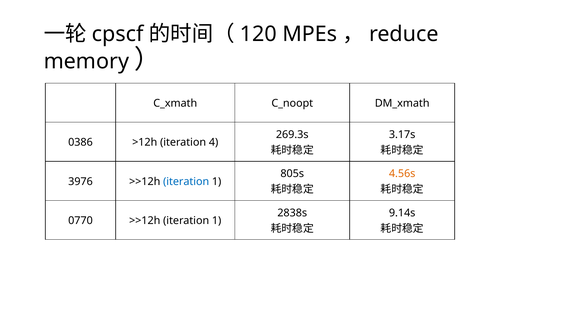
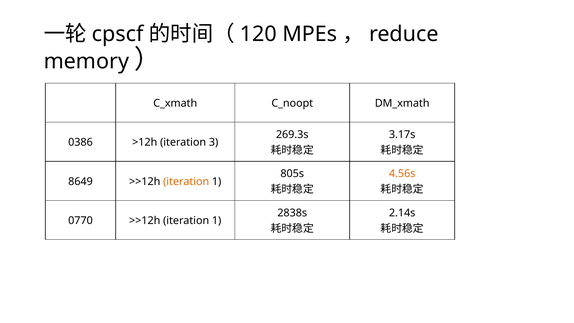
4: 4 -> 3 (214, 142)
3976: 3976 -> 8649 (80, 181)
iteration colour: blue -> orange (186, 181)
9.14s: 9.14s -> 2.14s (402, 213)
